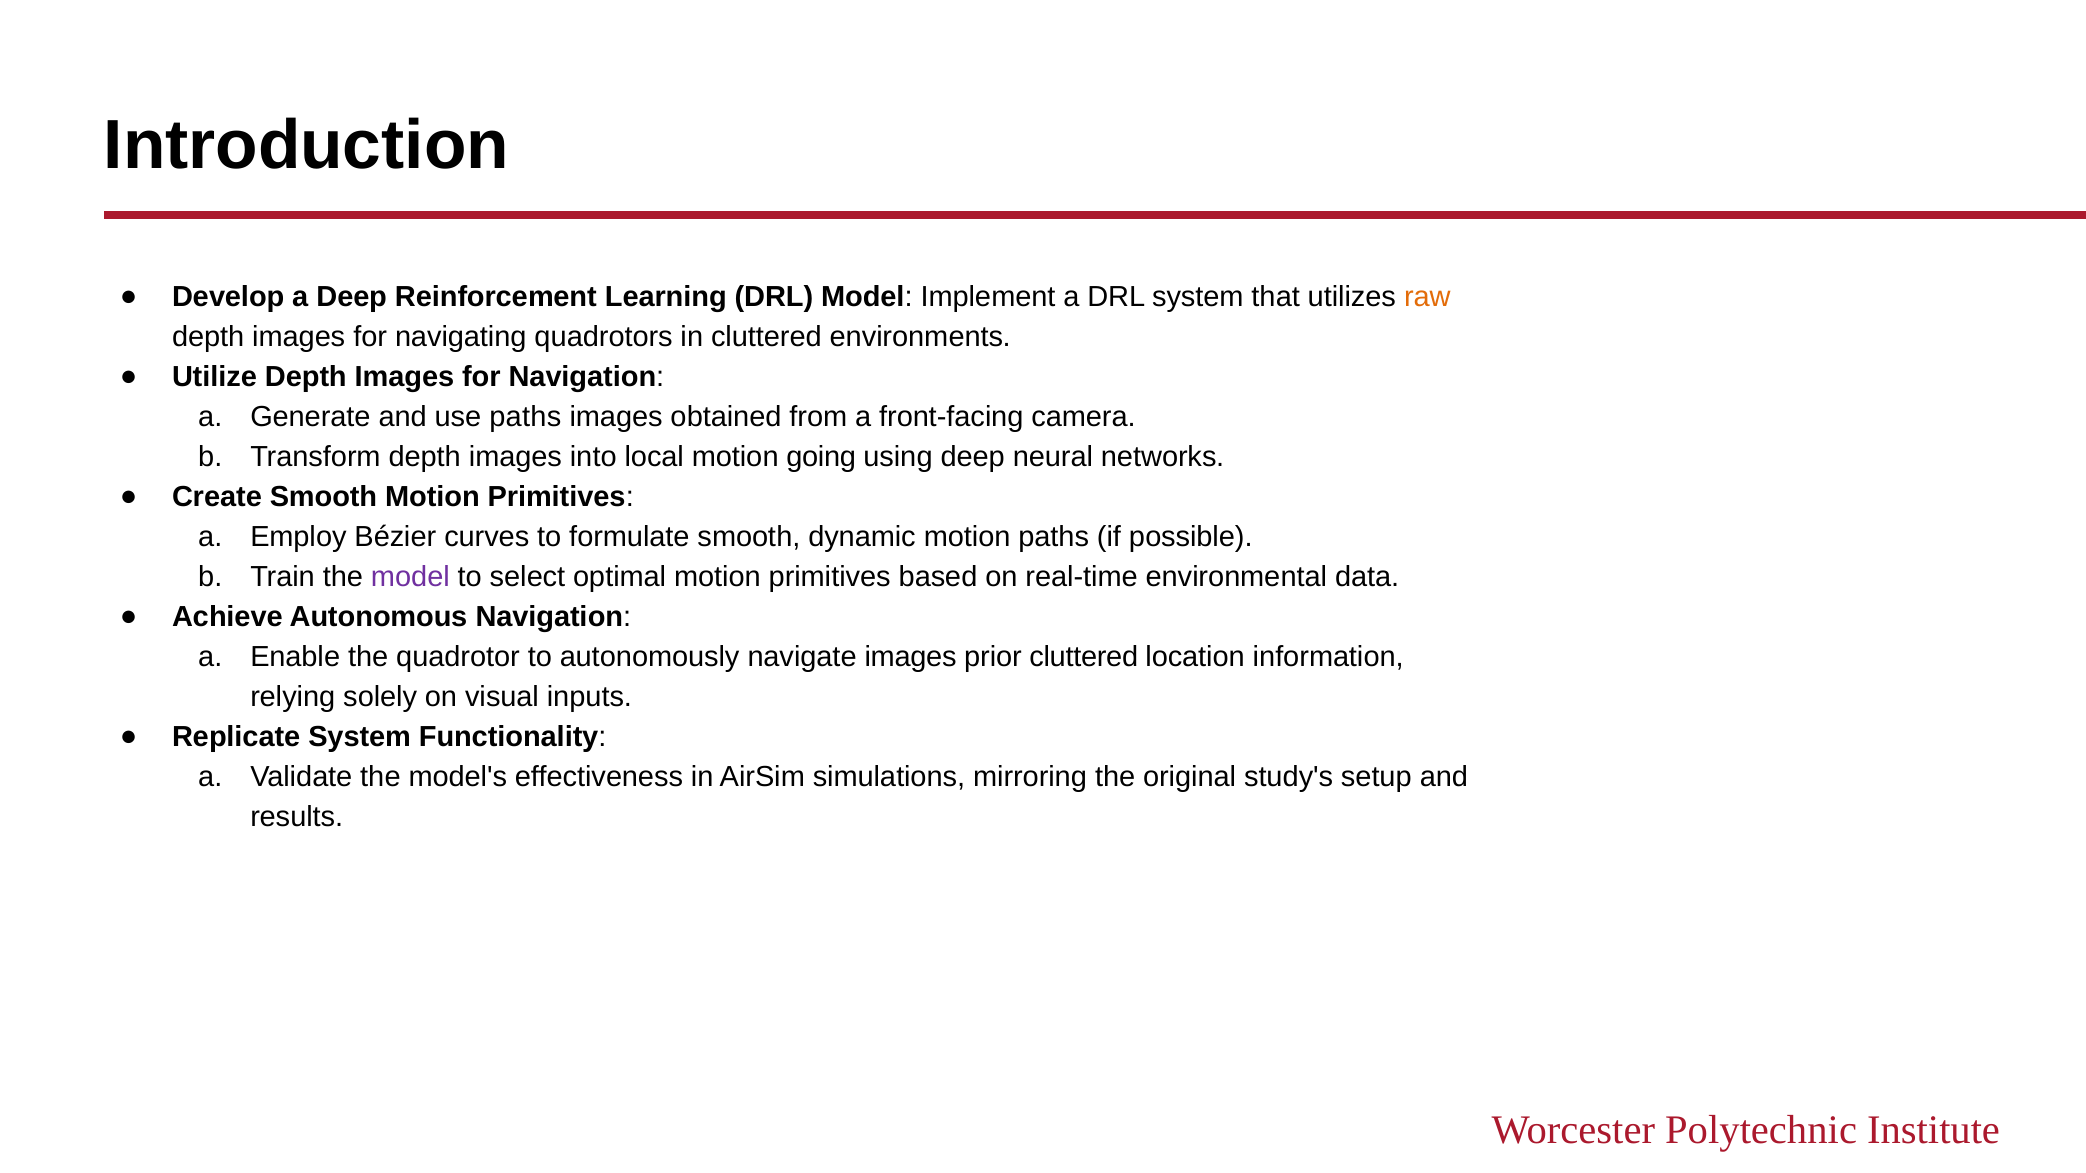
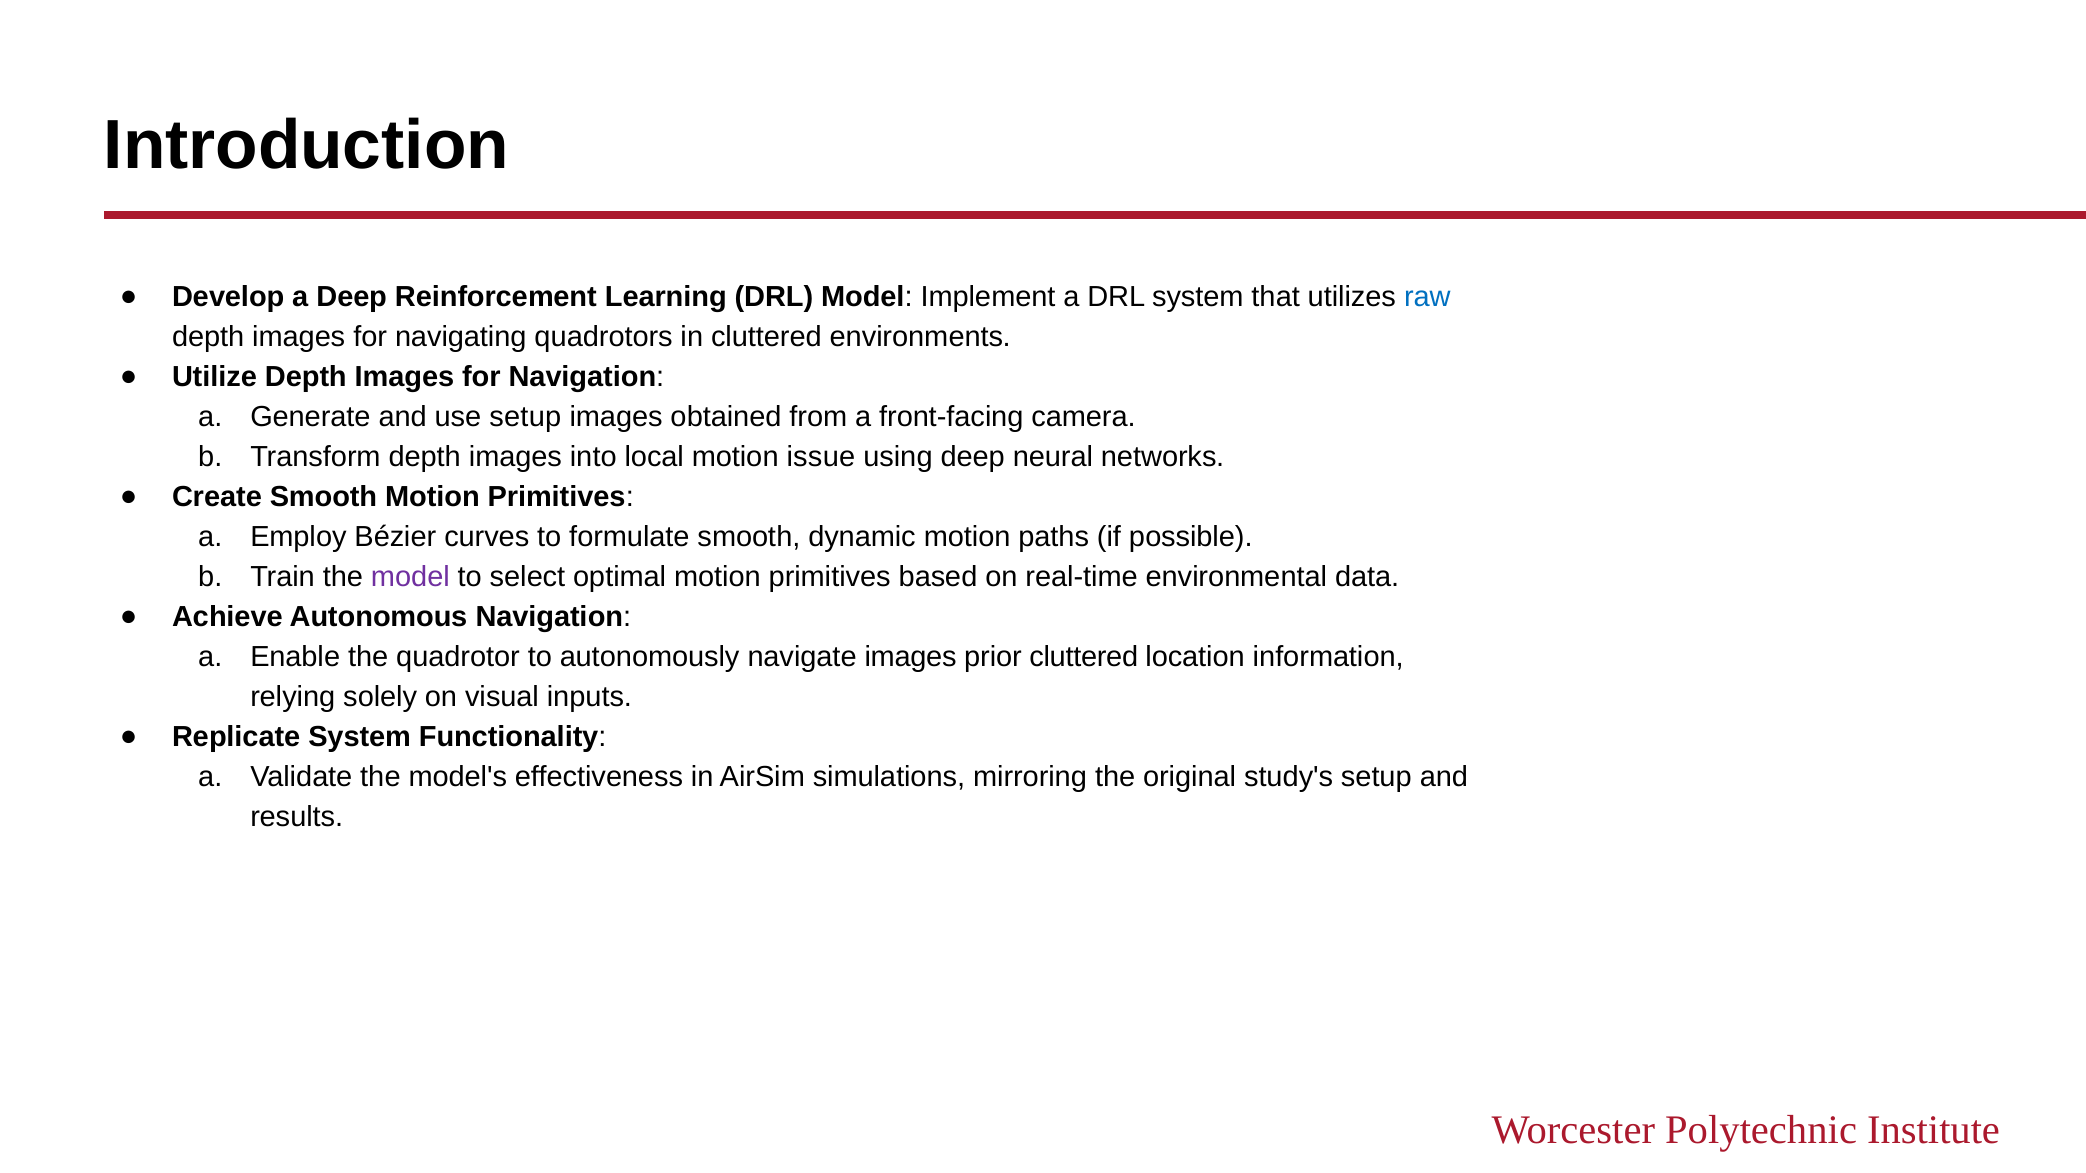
raw colour: orange -> blue (1427, 298)
use paths: paths -> setup (525, 417)
going: going -> issue (821, 457)
